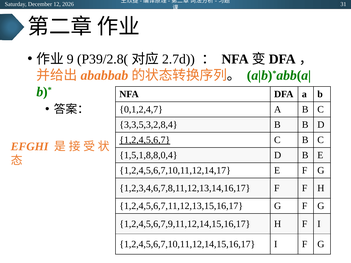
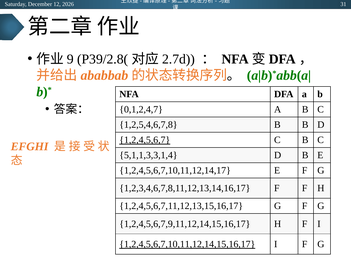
3,3,5,3,2,8,4: 3,3,5,3,2,8,4 -> 1,2,5,4,6,7,8 (148, 125)
1,5,1,8,8,0,4: 1,5,1,8,8,0,4 -> 5,1,1,3,3,1,4 (148, 155)
1,2,4,5,6,7,10,11,12,14,15,16,17 underline: none -> present (187, 244)
